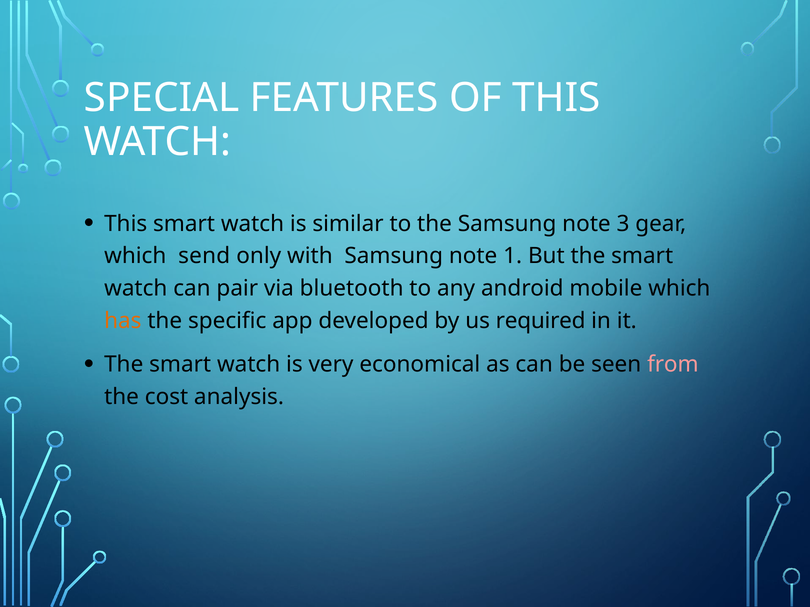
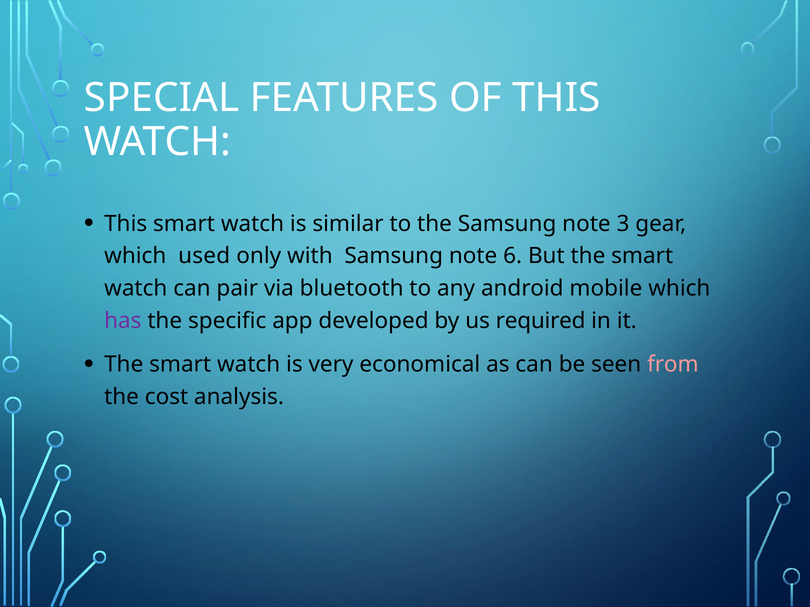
send: send -> used (204, 256)
1: 1 -> 6 (513, 256)
has colour: orange -> purple (123, 321)
